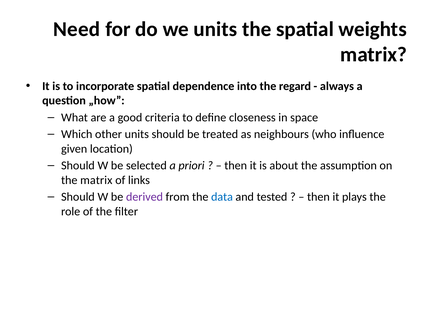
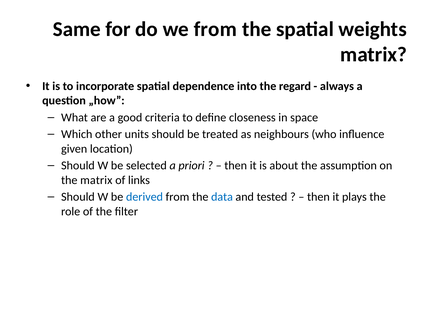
Need: Need -> Same (77, 29)
we units: units -> from (215, 29)
derived colour: purple -> blue (145, 197)
